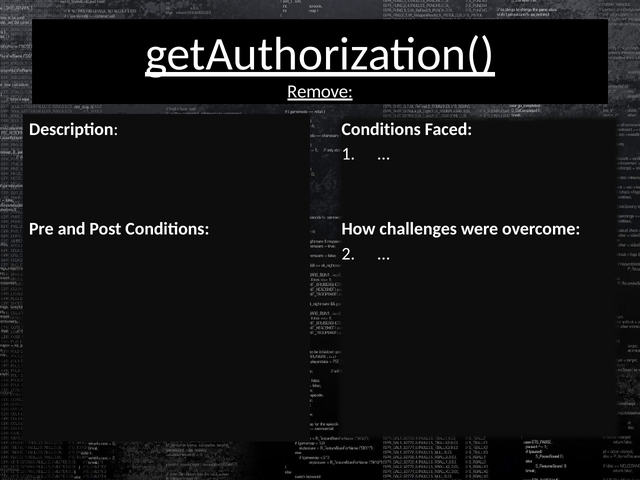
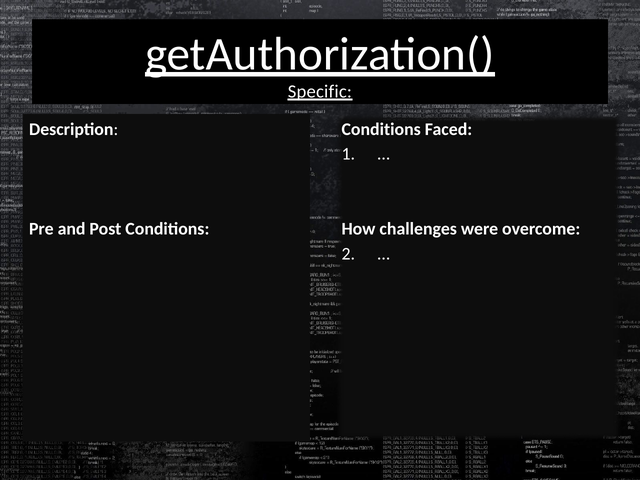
Remove: Remove -> Specific (320, 91)
